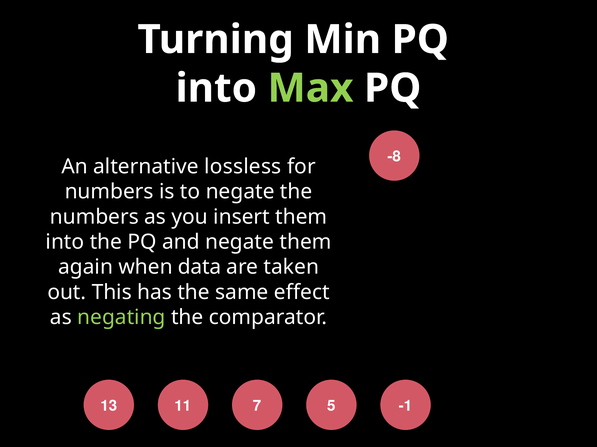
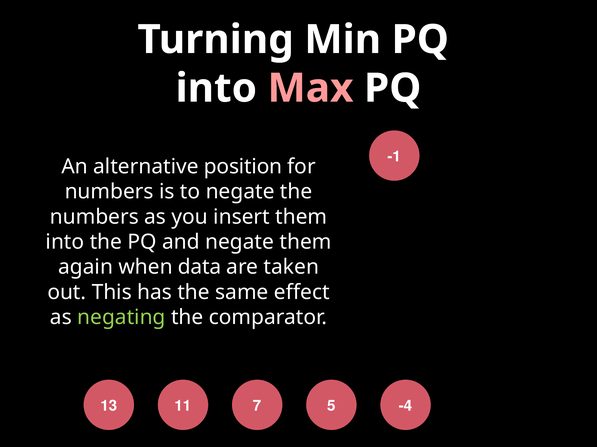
Max colour: light green -> pink (311, 88)
-8: -8 -> -1 (394, 157)
lossless: lossless -> position (243, 167)
-1: -1 -> -4 (406, 407)
